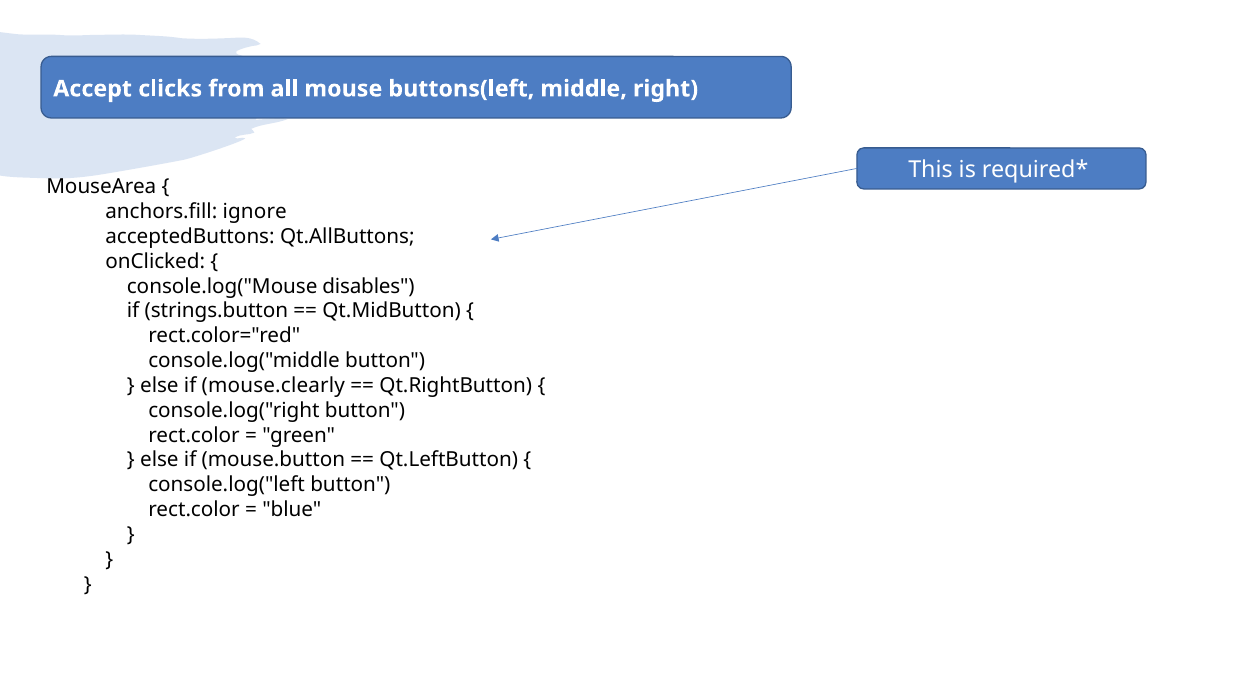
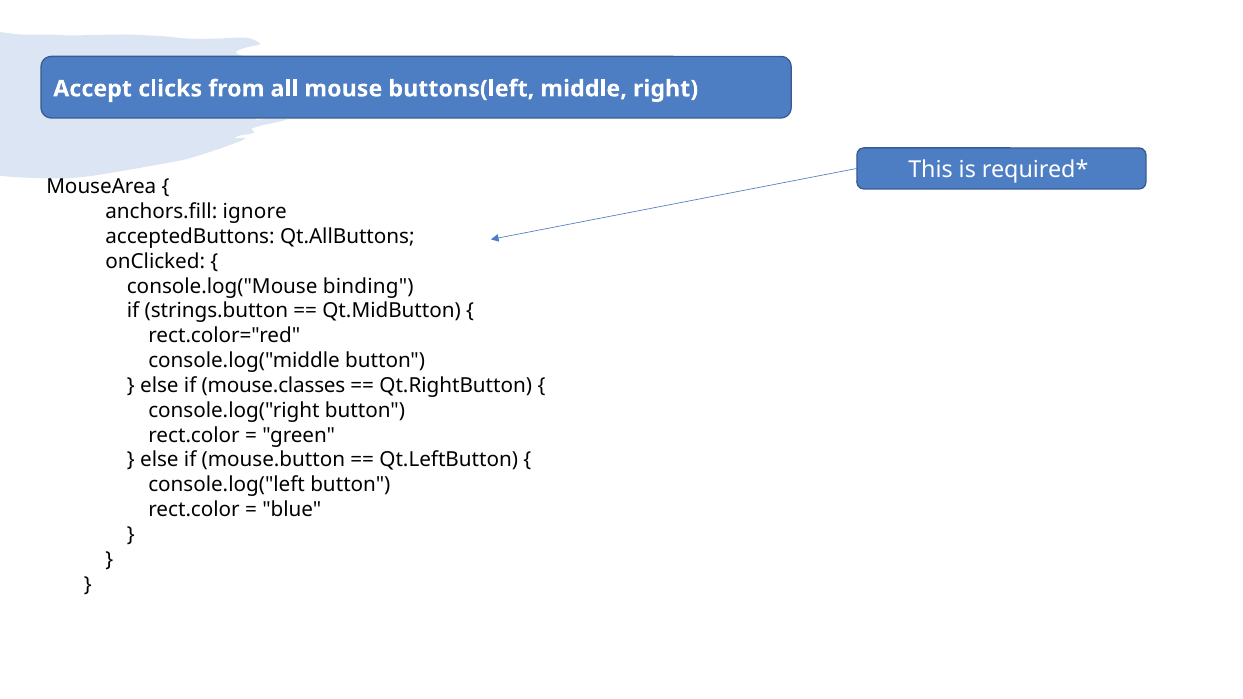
disables: disables -> binding (368, 286)
mouse.clearly: mouse.clearly -> mouse.classes (274, 386)
